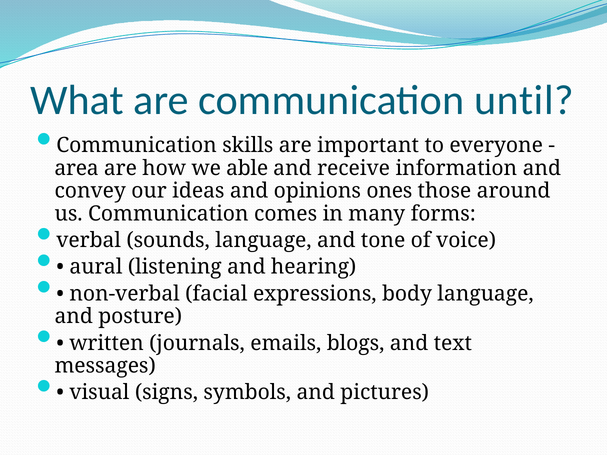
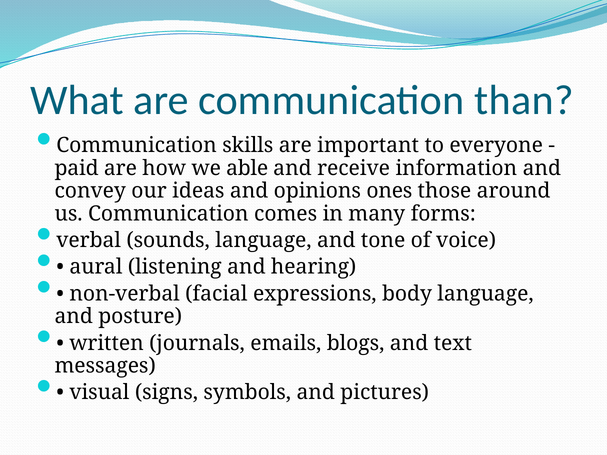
until: until -> than (524, 100)
area: area -> paid (77, 168)
